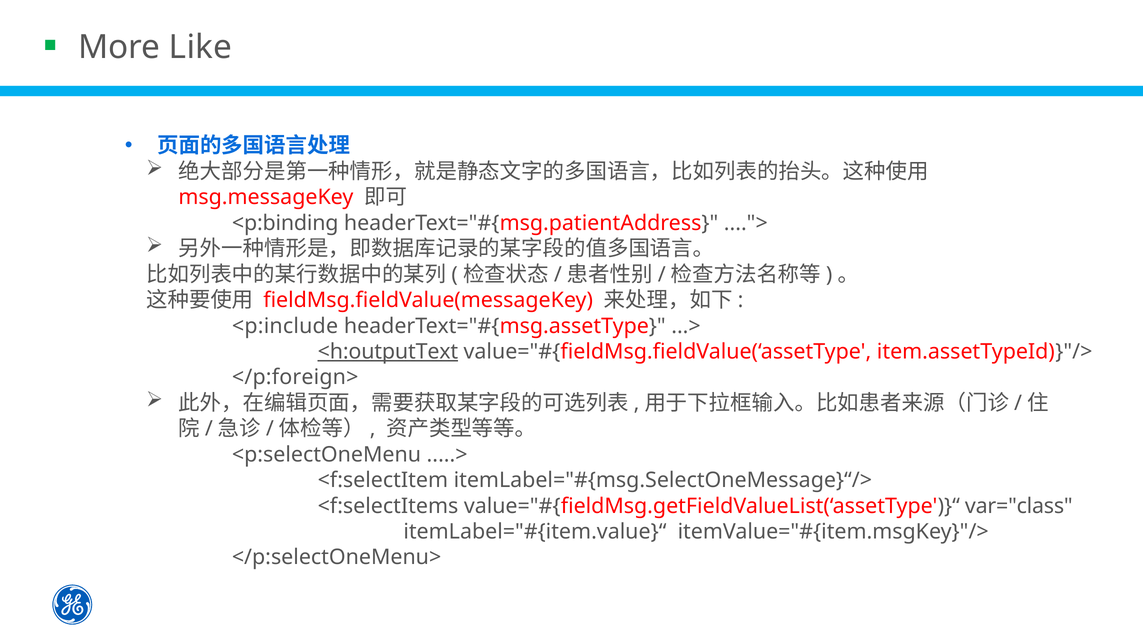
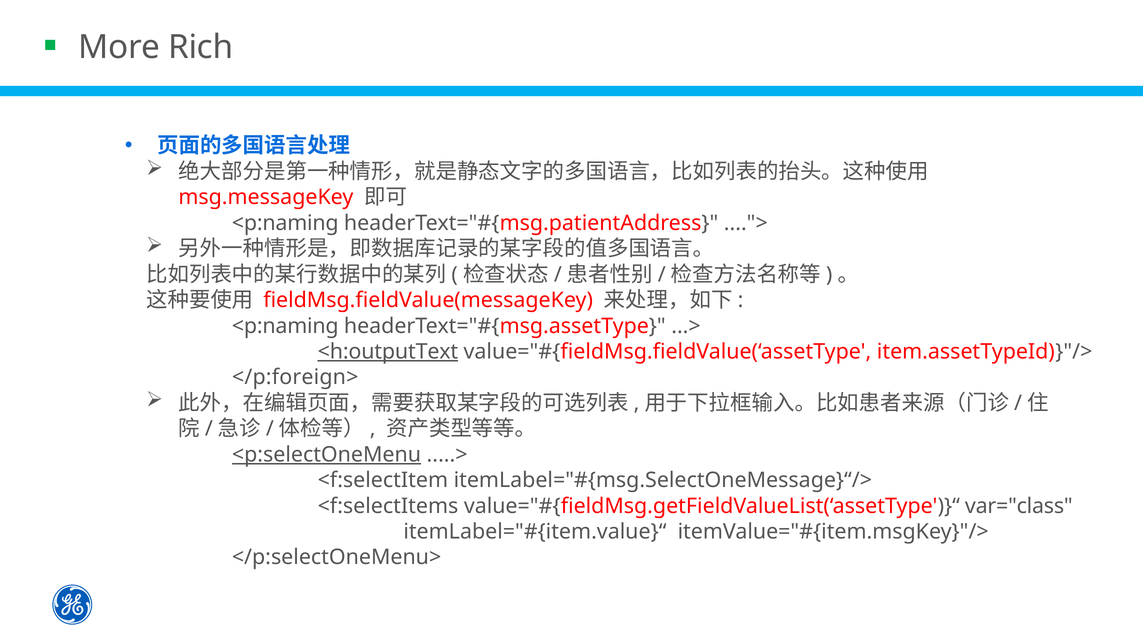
Like: Like -> Rich (201, 47)
<p:binding: <p:binding -> <p:naming (285, 223)
<p:include: <p:include -> <p:naming (285, 326)
<p:selectOneMenu underline: none -> present (326, 455)
